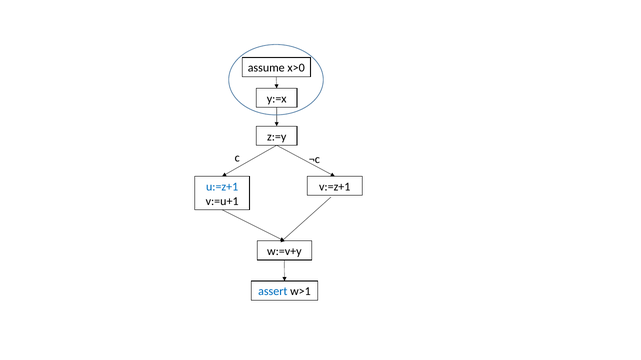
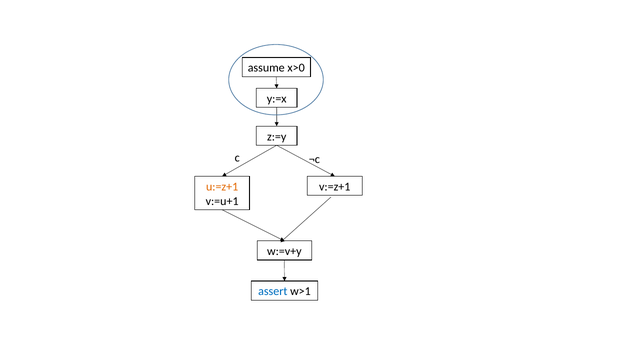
u:=z+1 colour: blue -> orange (222, 187)
